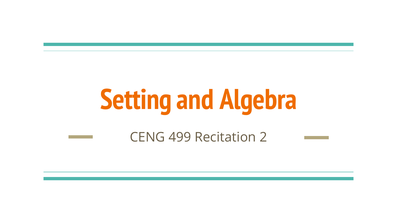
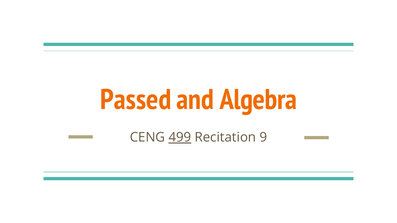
Setting: Setting -> Passed (136, 100)
499 underline: none -> present (180, 138)
2: 2 -> 9 (263, 138)
